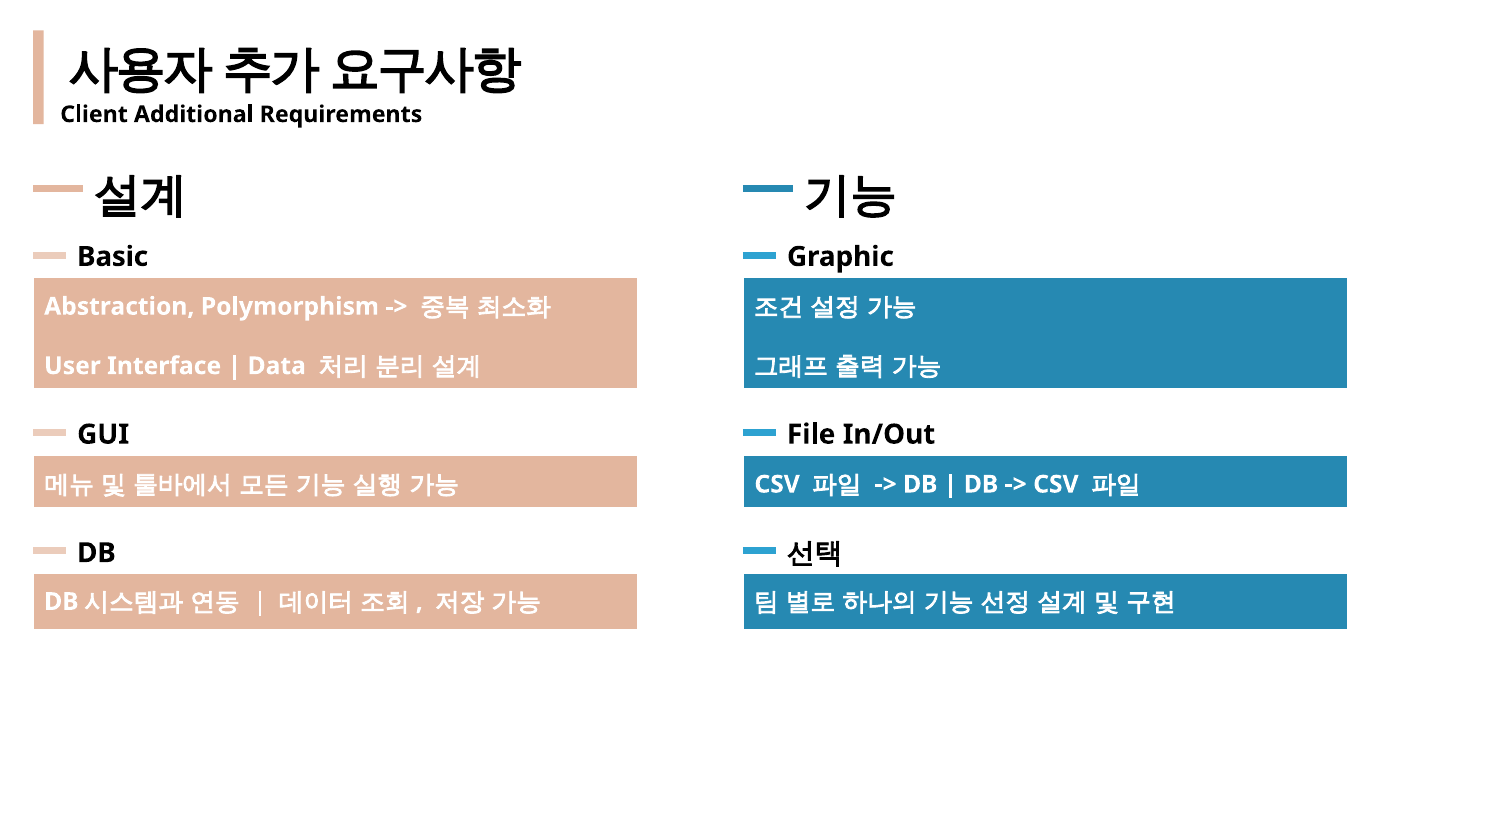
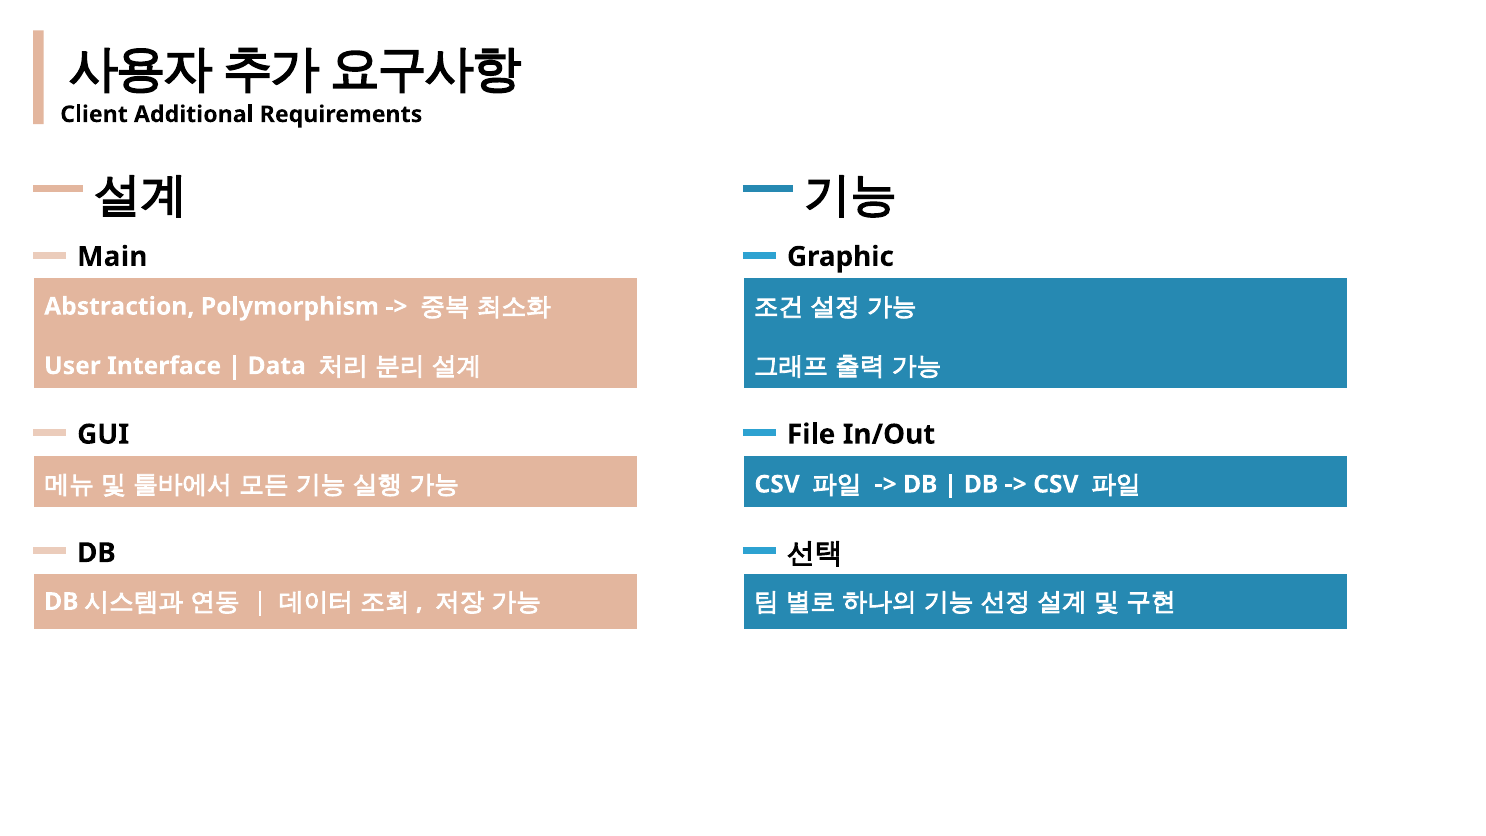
Basic: Basic -> Main (112, 257)
